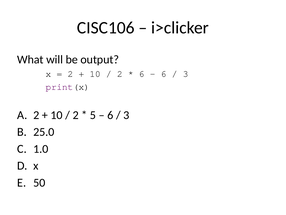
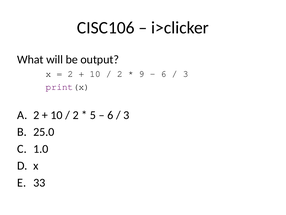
6: 6 -> 9 (142, 74)
50: 50 -> 33 (39, 182)
